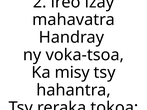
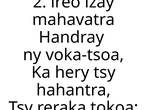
misy: misy -> hery (72, 73)
